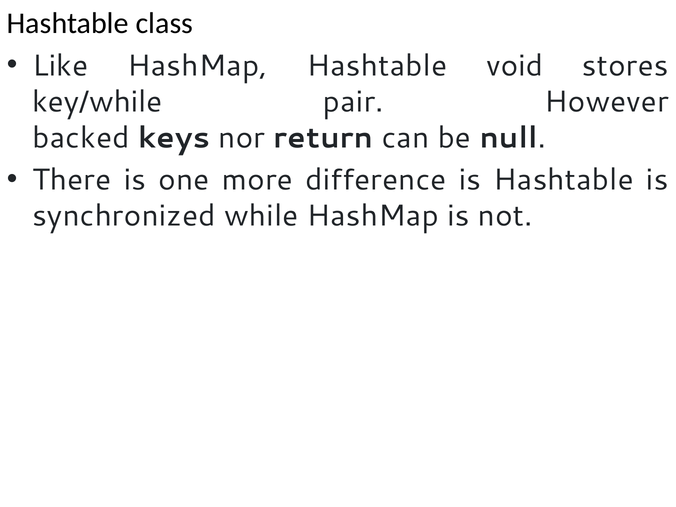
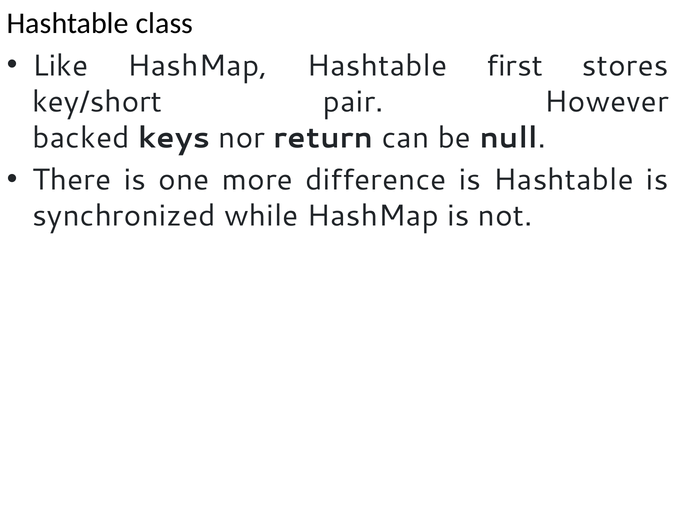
void: void -> first (515, 66)
key/while: key/while -> key/short (97, 102)
